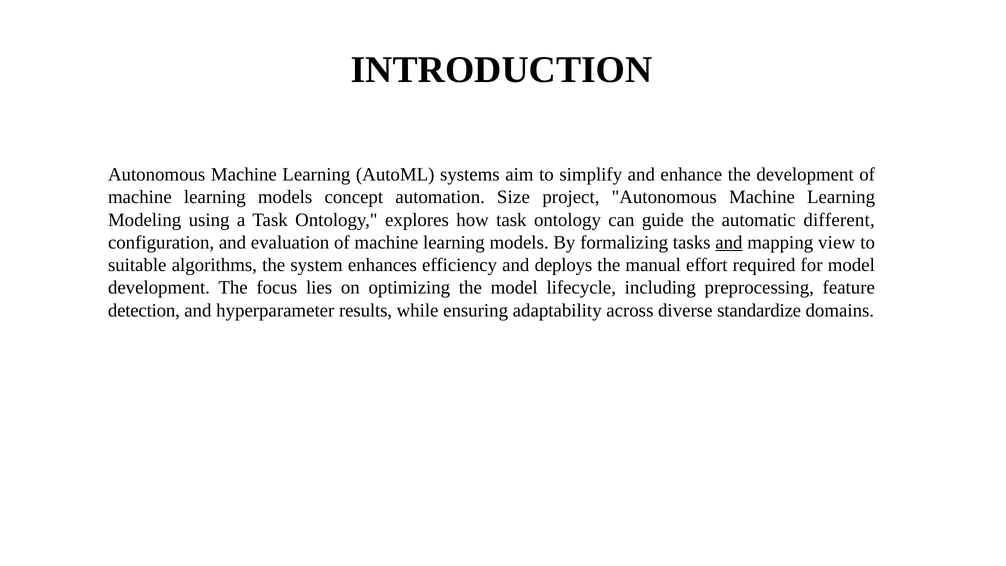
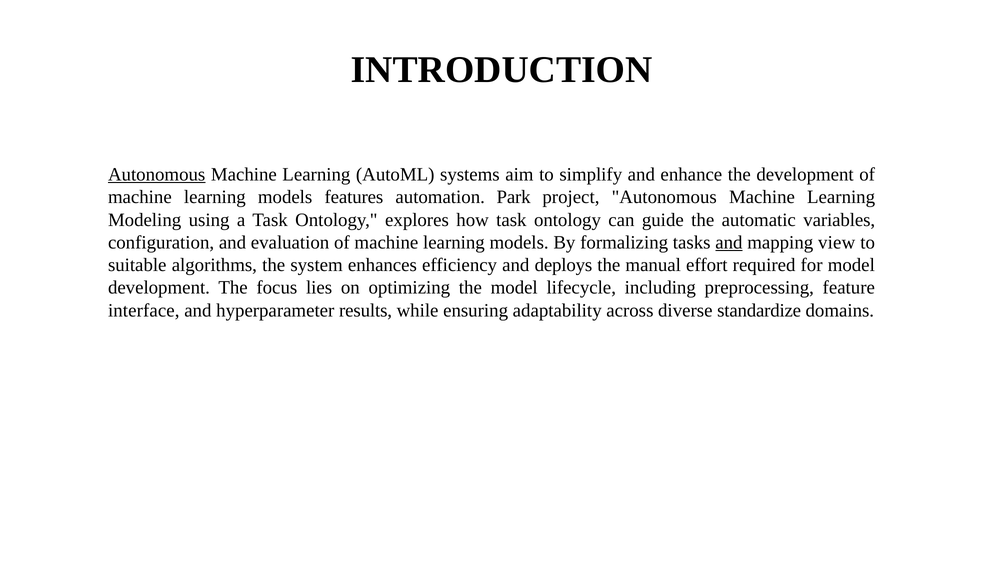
Autonomous underline: none -> present (157, 175)
concept: concept -> features (354, 197)
Size: Size -> Park (514, 197)
different: different -> variables (839, 220)
detection: detection -> interface (144, 310)
